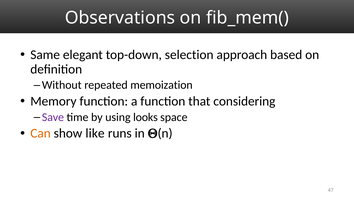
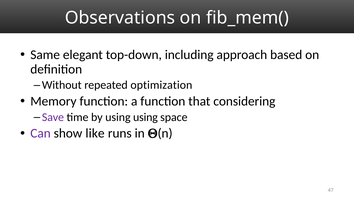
selection: selection -> including (189, 55)
memoization: memoization -> optimization (161, 85)
using looks: looks -> using (145, 117)
Can colour: orange -> purple (41, 133)
